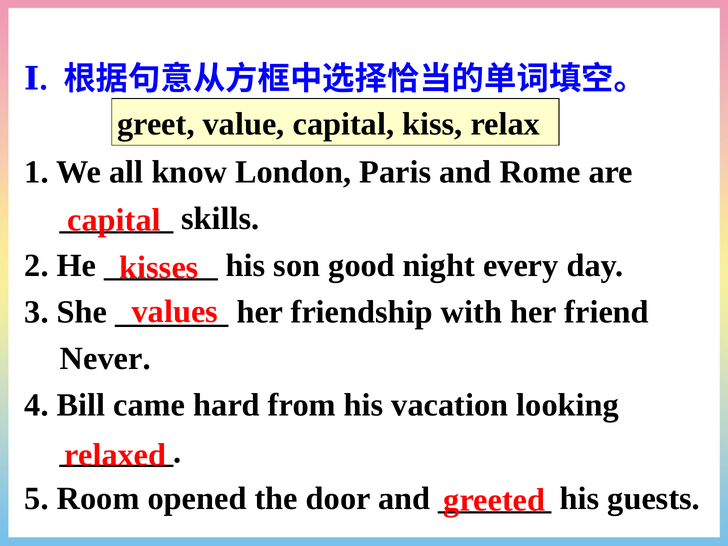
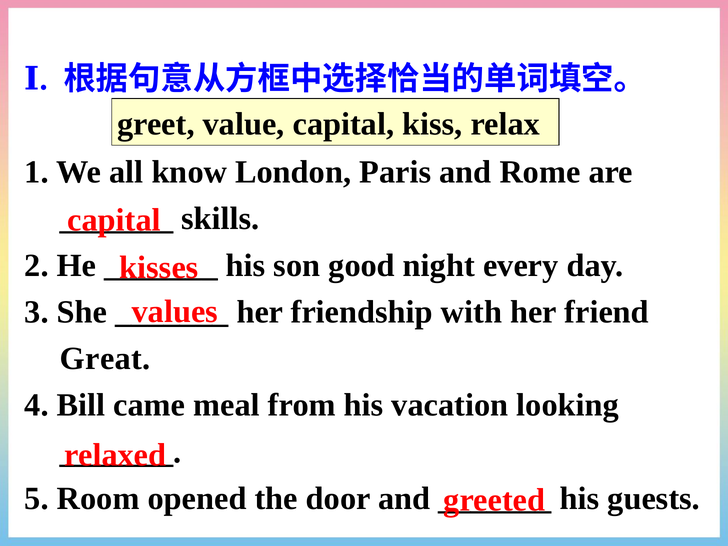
Never: Never -> Great (105, 359)
hard: hard -> meal (227, 405)
